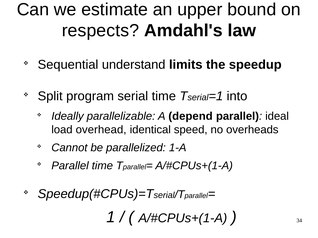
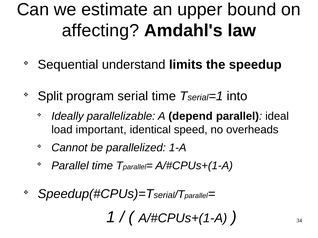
respects: respects -> affecting (100, 31)
overhead: overhead -> important (101, 130)
